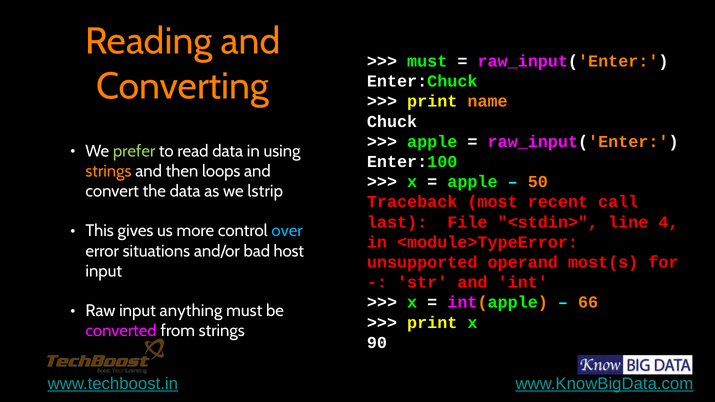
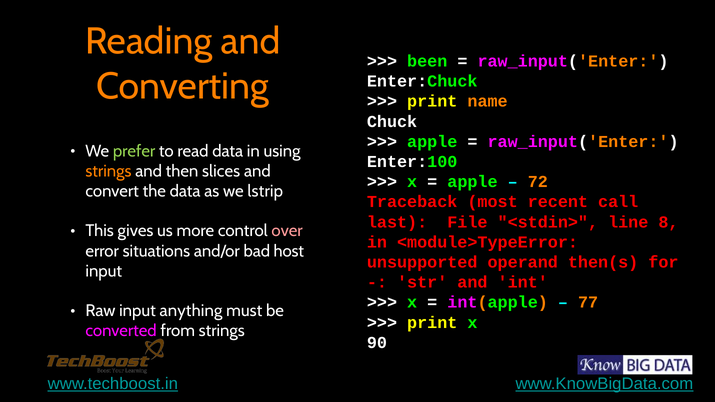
must: must -> been (427, 61)
loops: loops -> slices (221, 171)
50: 50 -> 72 (538, 182)
4: 4 -> 8 (668, 222)
over colour: light blue -> pink (287, 231)
most(s: most(s -> then(s (603, 262)
66: 66 -> 77 (588, 303)
